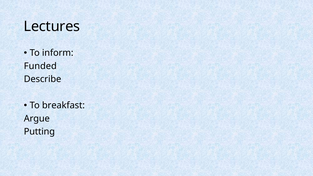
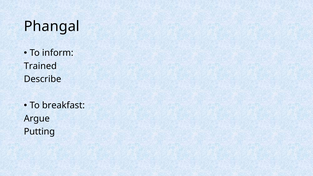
Lectures: Lectures -> Phangal (52, 26)
Funded: Funded -> Trained (40, 66)
